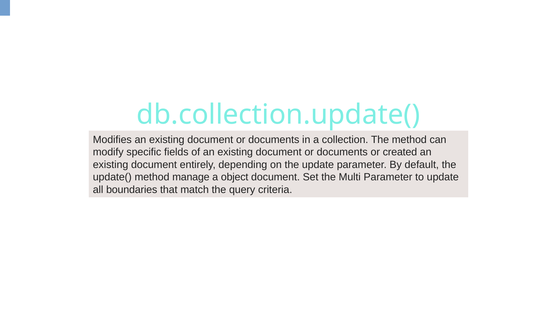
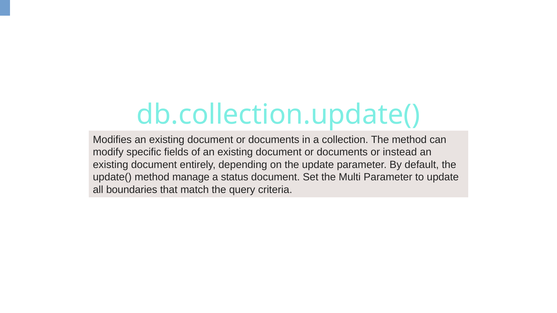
created: created -> instead (400, 152)
object: object -> status (235, 177)
